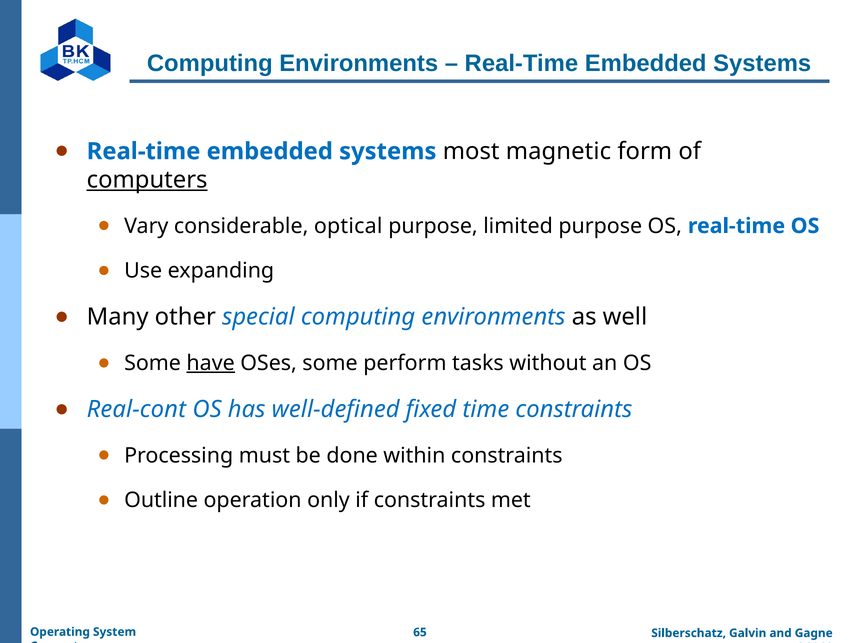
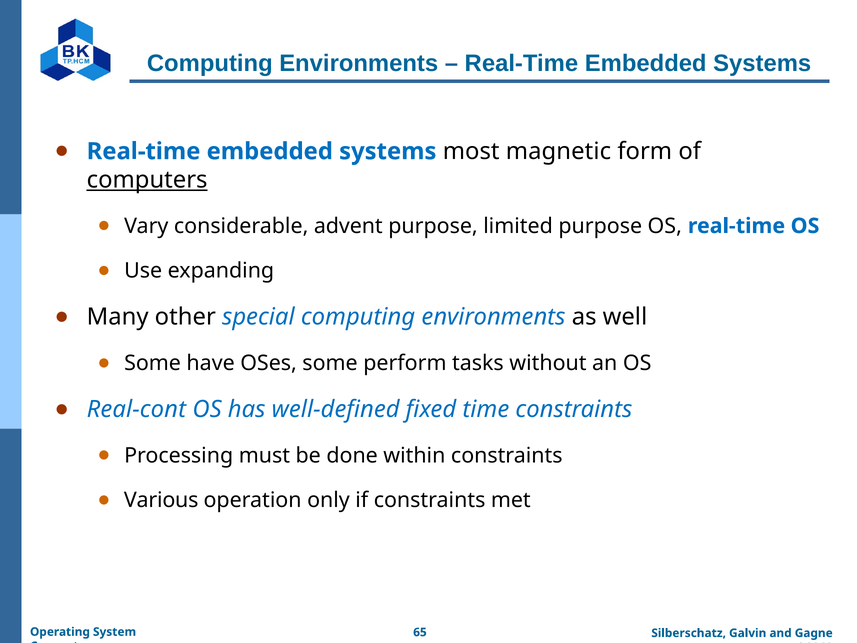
optical: optical -> advent (348, 226)
have underline: present -> none (211, 363)
Outline: Outline -> Various (161, 500)
